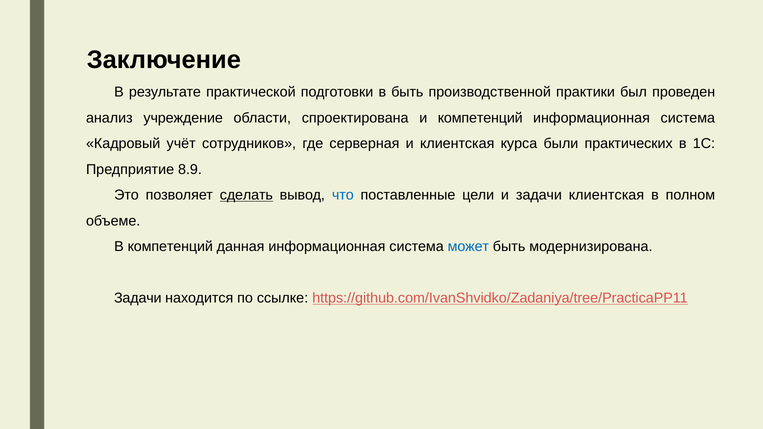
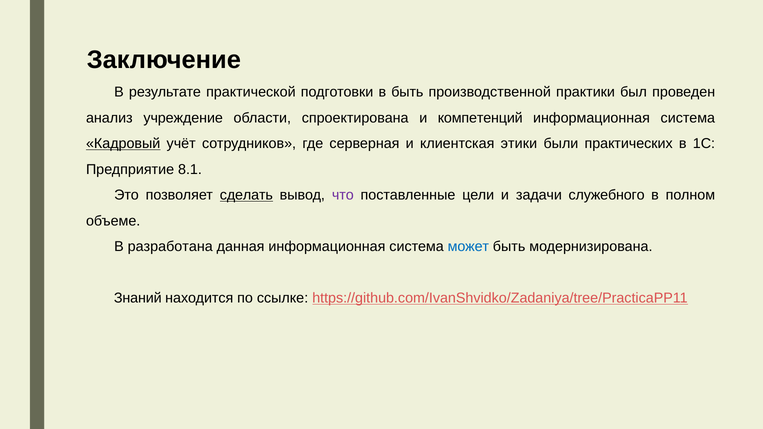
Кадровый underline: none -> present (123, 144)
курса: курса -> этики (519, 144)
8.9: 8.9 -> 8.1 (190, 169)
что colour: blue -> purple (343, 195)
задачи клиентская: клиентская -> служебного (607, 195)
В компетенций: компетенций -> разработана (170, 247)
Задачи: Задачи -> Знаний (138, 298)
